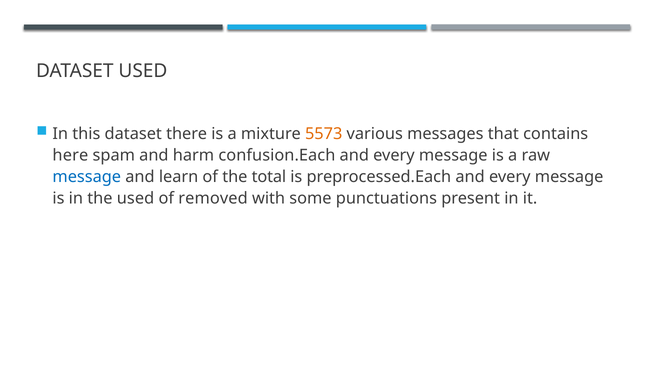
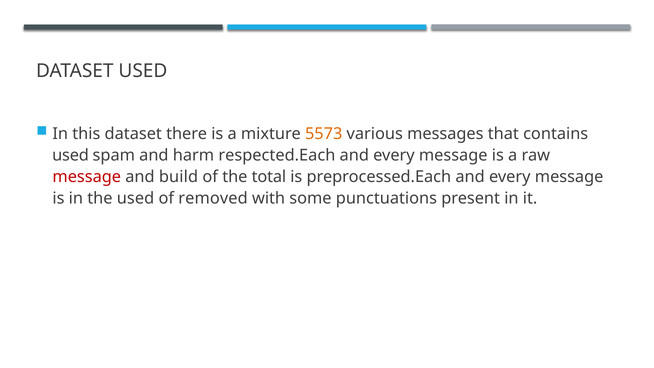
here: here -> used (71, 155)
confusion.Each: confusion.Each -> respected.Each (277, 155)
message colour: blue -> red (87, 177)
learn: learn -> build (179, 177)
